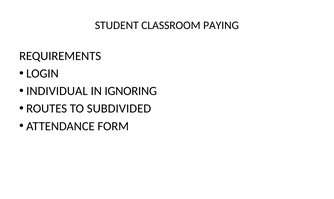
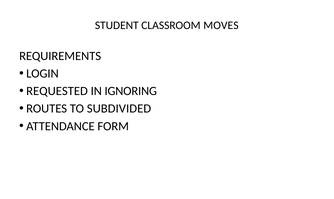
PAYING: PAYING -> MOVES (221, 25)
INDIVIDUAL: INDIVIDUAL -> REQUESTED (57, 91)
